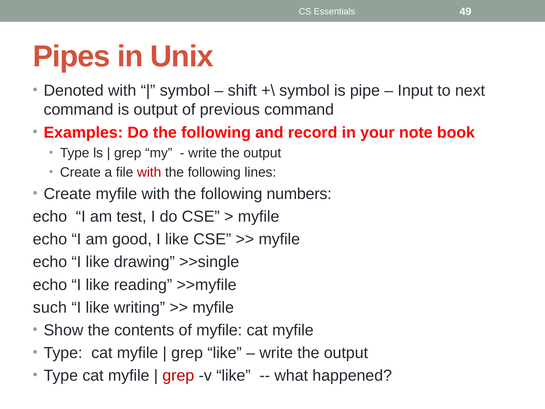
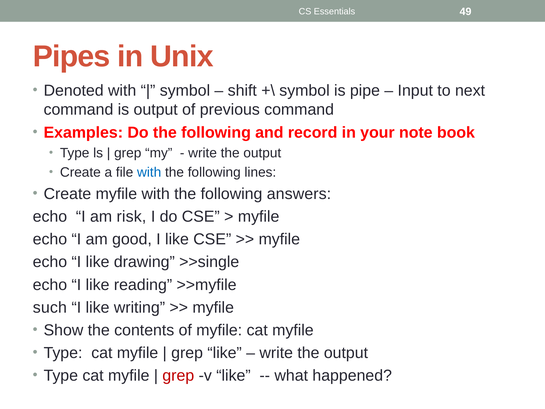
with colour: red -> blue (149, 172)
numbers: numbers -> answers (299, 194)
test: test -> risk (131, 217)
